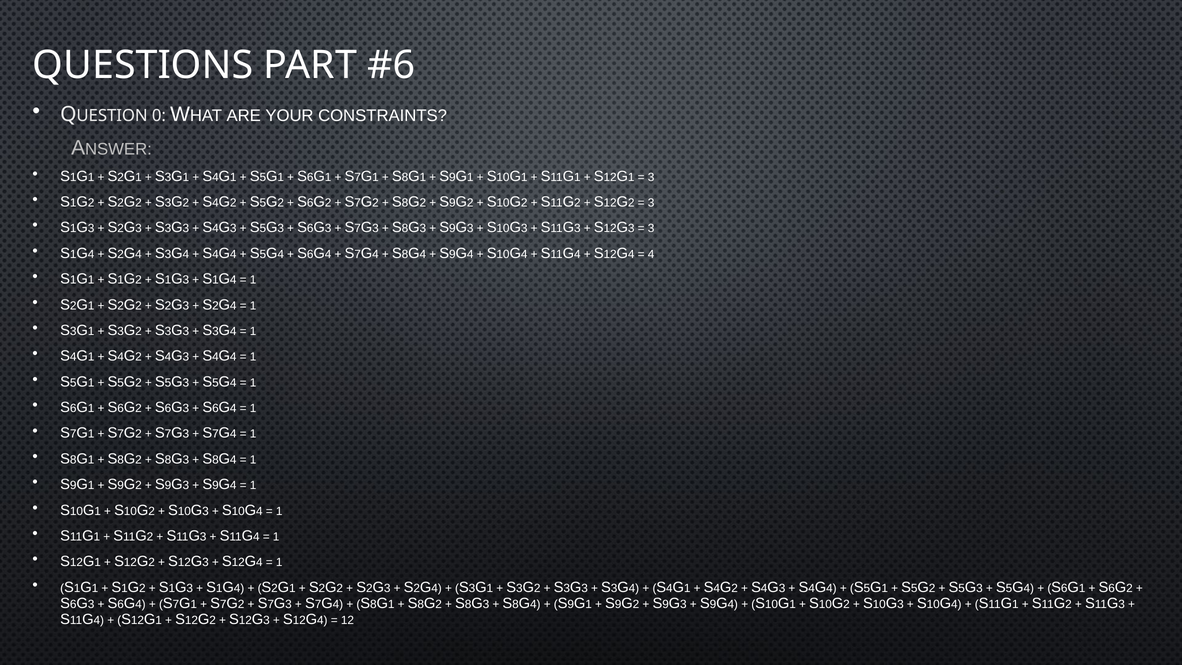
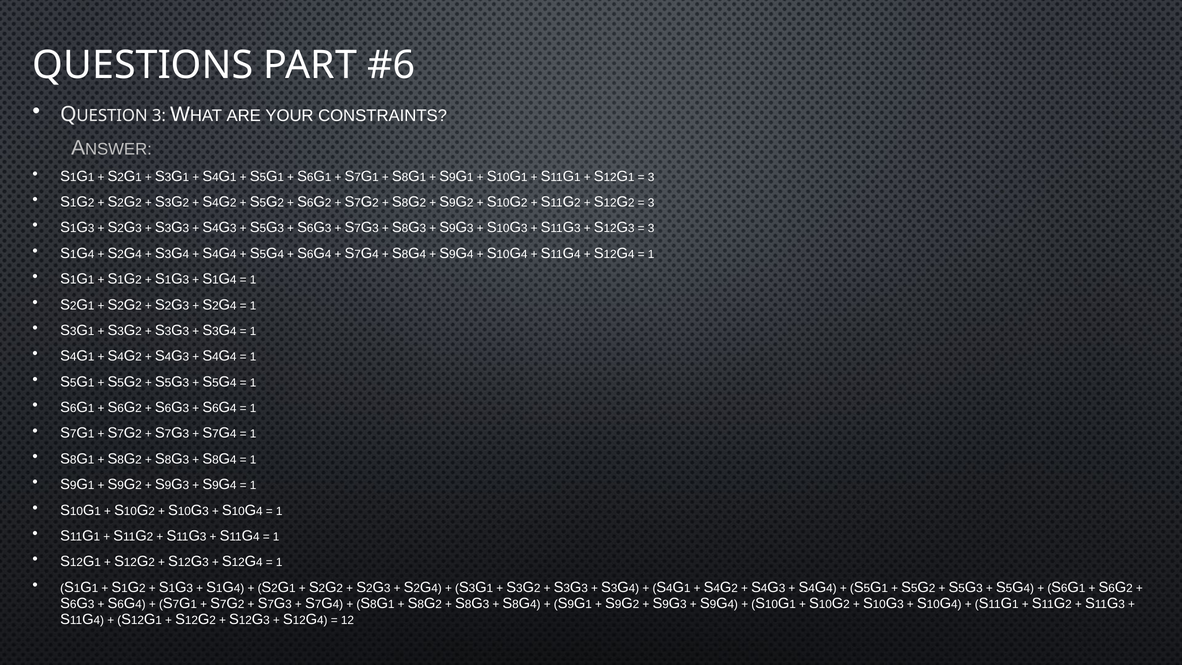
0: 0 -> 3 (159, 116)
4: 4 -> 1 (651, 254)
